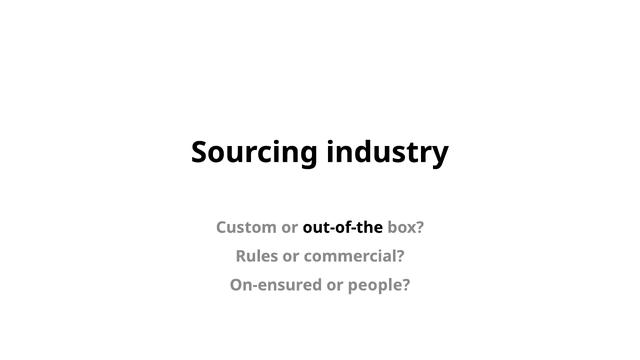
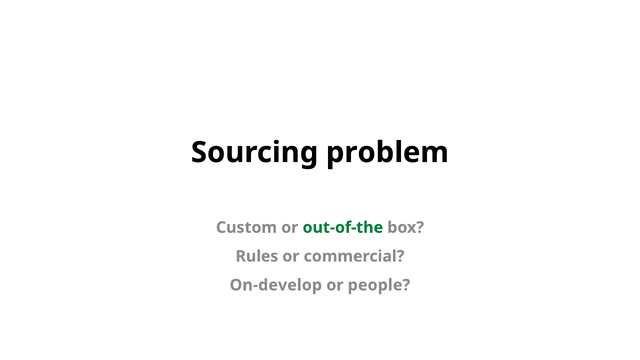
industry: industry -> problem (387, 152)
out-of-the colour: black -> green (343, 228)
On-ensured: On-ensured -> On-develop (276, 285)
